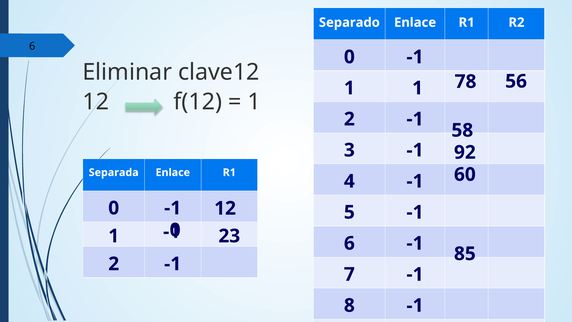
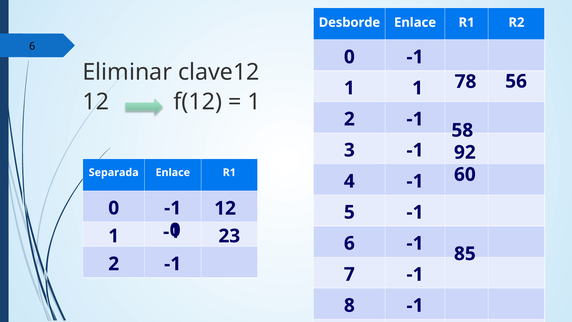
Separado: Separado -> Desborde (349, 22)
